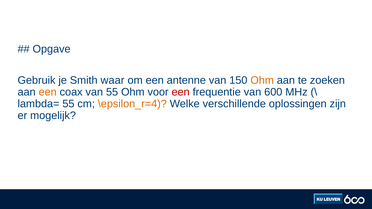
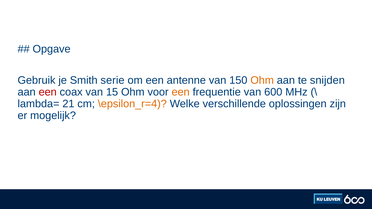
waar: waar -> serie (113, 80)
zoeken: zoeken -> snijden (327, 80)
een colour: orange -> red (48, 92)
van 55: 55 -> 15 (112, 92)
een colour: red -> orange (181, 92)
55: 55 -> 21 (68, 104)
